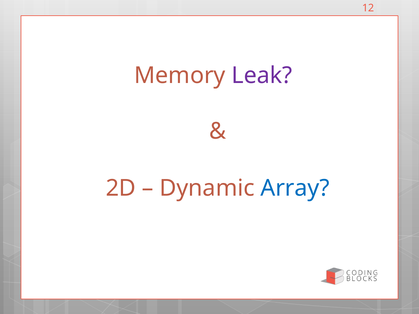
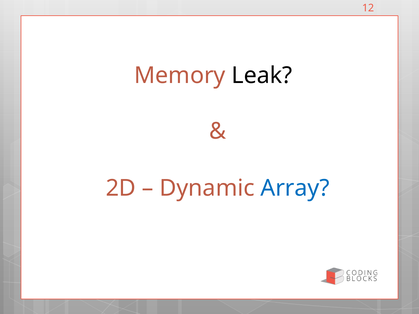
Leak colour: purple -> black (262, 76)
